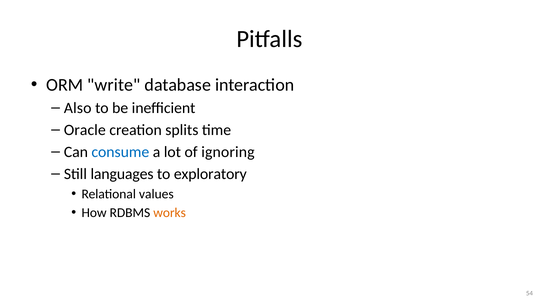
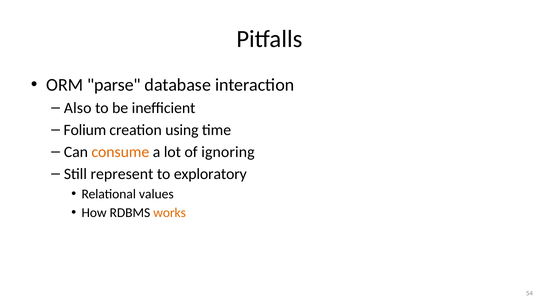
write: write -> parse (114, 85)
Oracle: Oracle -> Folium (85, 130)
splits: splits -> using (182, 130)
consume colour: blue -> orange (120, 152)
languages: languages -> represent (122, 174)
